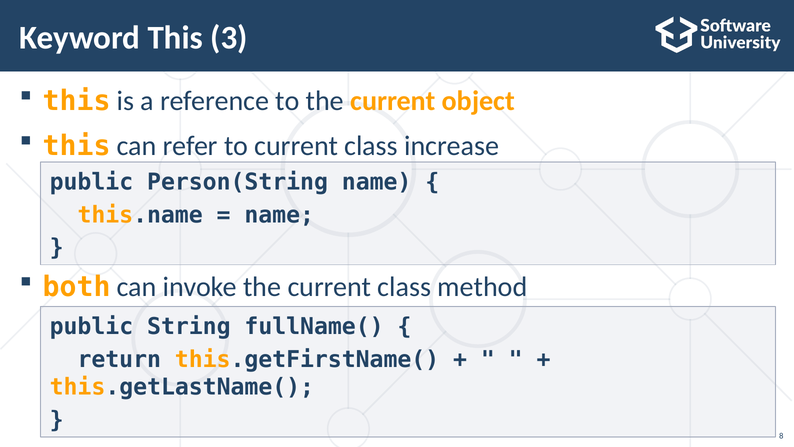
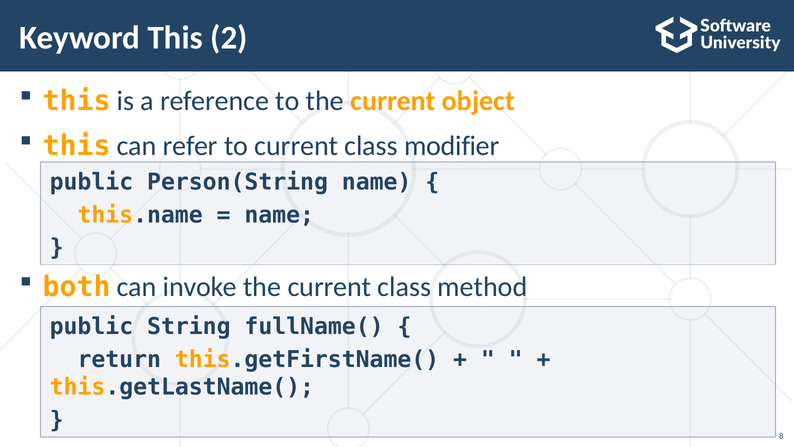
3: 3 -> 2 (229, 38)
increase: increase -> modifier (452, 146)
